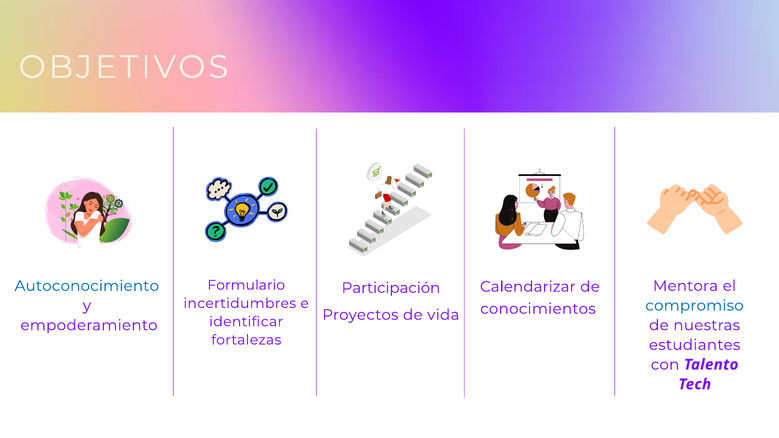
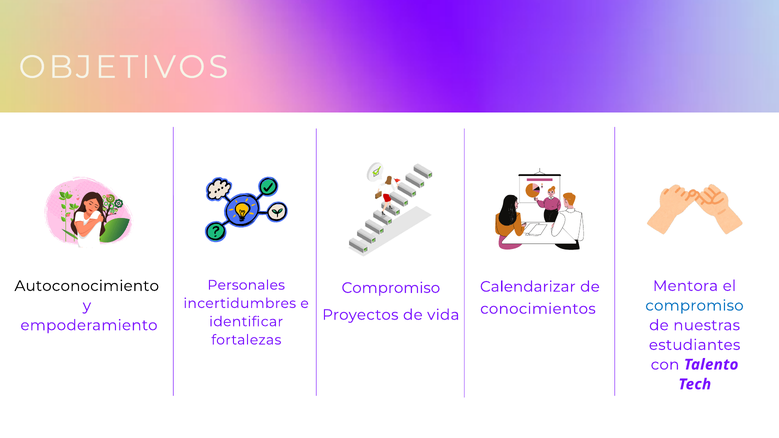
Formulario: Formulario -> Personales (246, 285)
Autoconocimiento colour: blue -> black (87, 286)
Participación: Participación -> Compromiso (391, 288)
